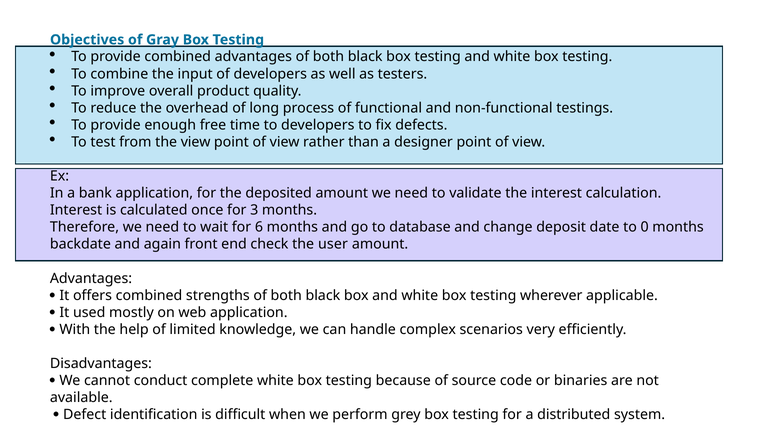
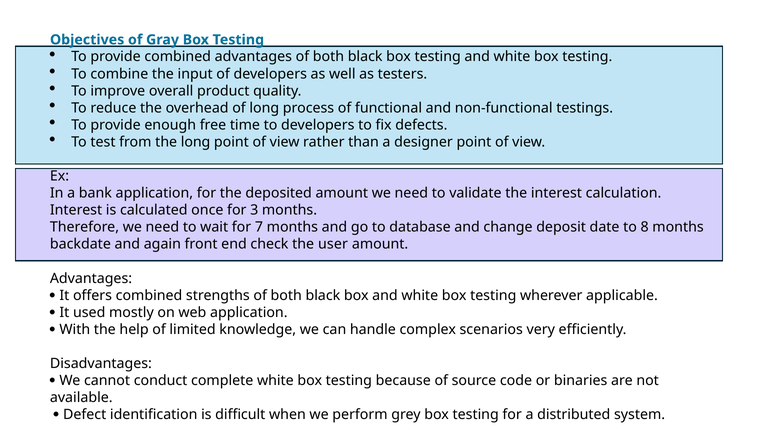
the view: view -> long (196, 142)
6: 6 -> 7 (259, 227)
0: 0 -> 8 (645, 227)
